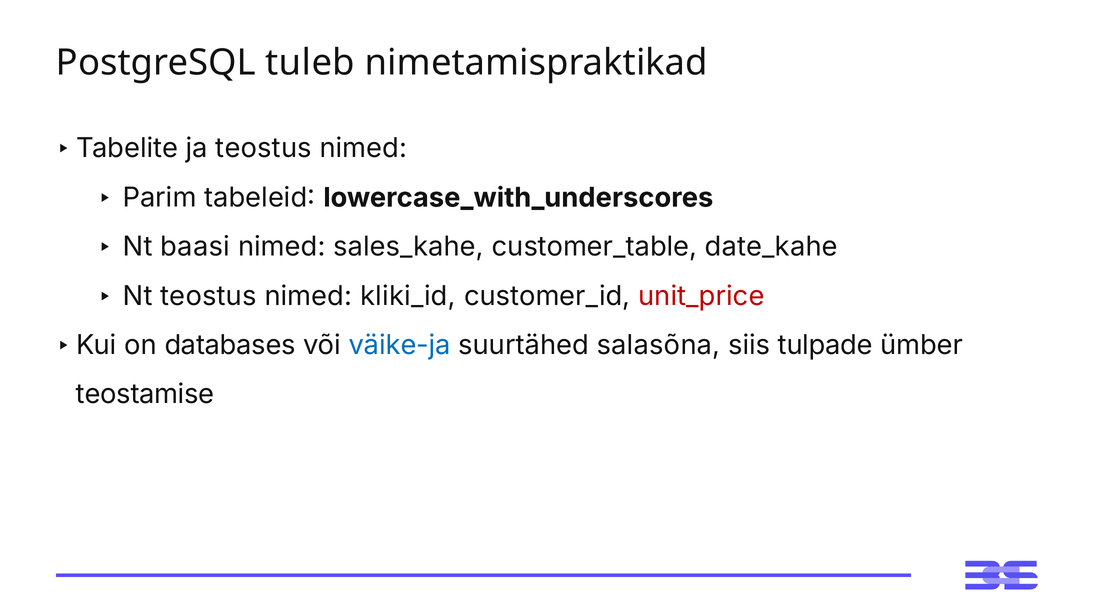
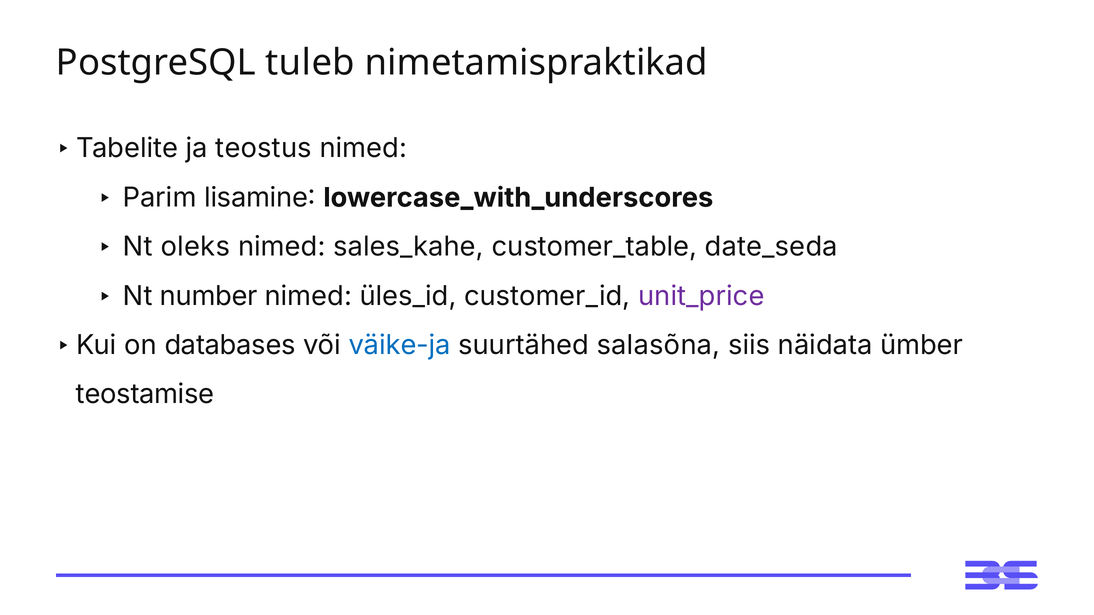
tabeleid: tabeleid -> lisamine (260, 198)
baasi: baasi -> oleks (195, 247)
date_kahe: date_kahe -> date_seda (771, 247)
Nt teostus: teostus -> number (209, 296)
kliki_id: kliki_id -> üles_id (408, 296)
unit_price colour: red -> purple (701, 296)
tulpade: tulpade -> näidata (825, 345)
